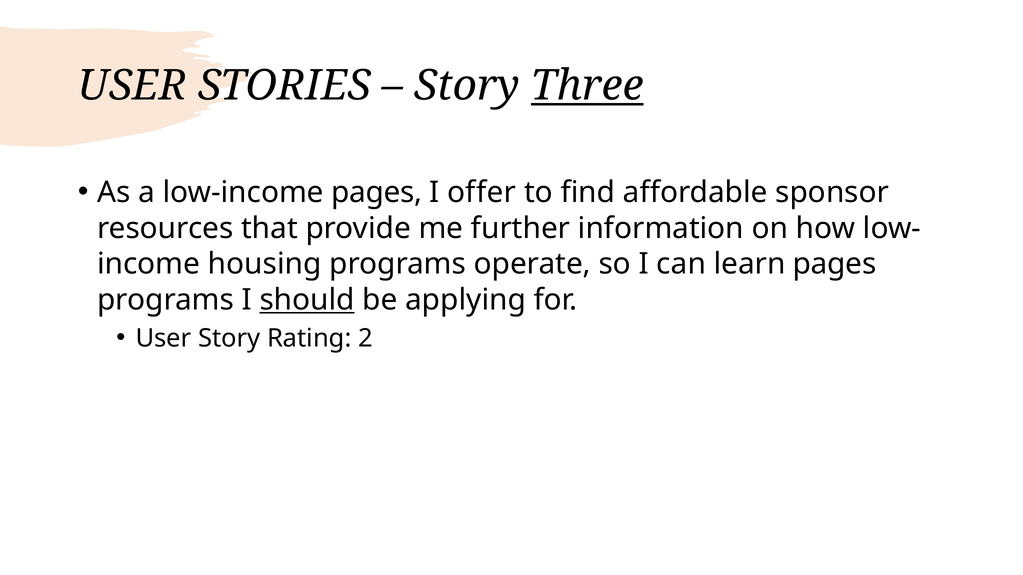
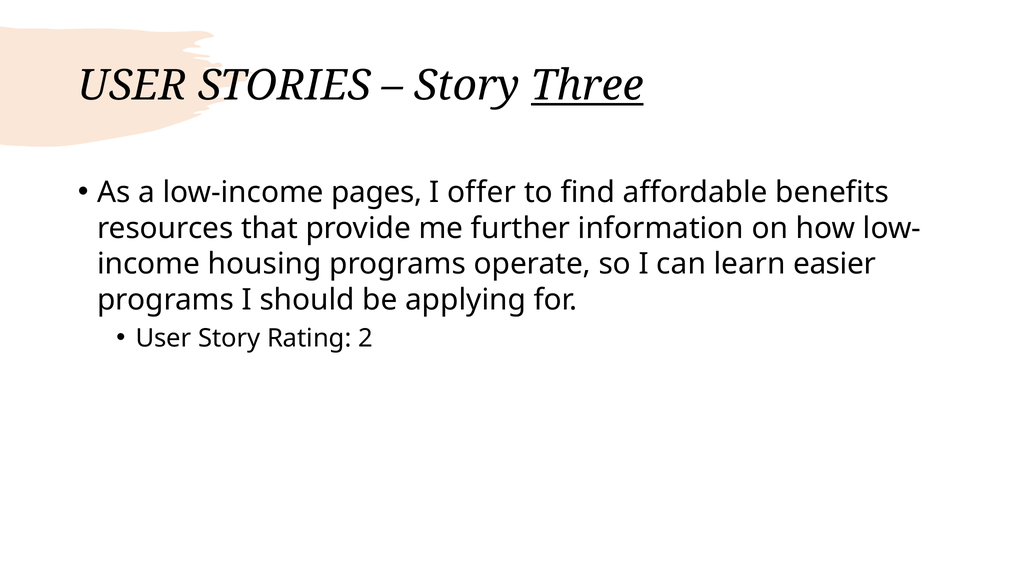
sponsor: sponsor -> benefits (832, 193)
learn pages: pages -> easier (835, 264)
should underline: present -> none (307, 300)
